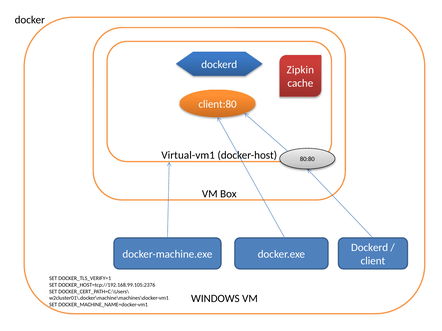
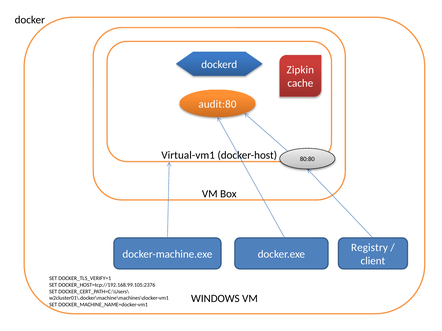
client:80: client:80 -> audit:80 (217, 104)
Dockerd: Dockerd -> Registry (369, 248)
